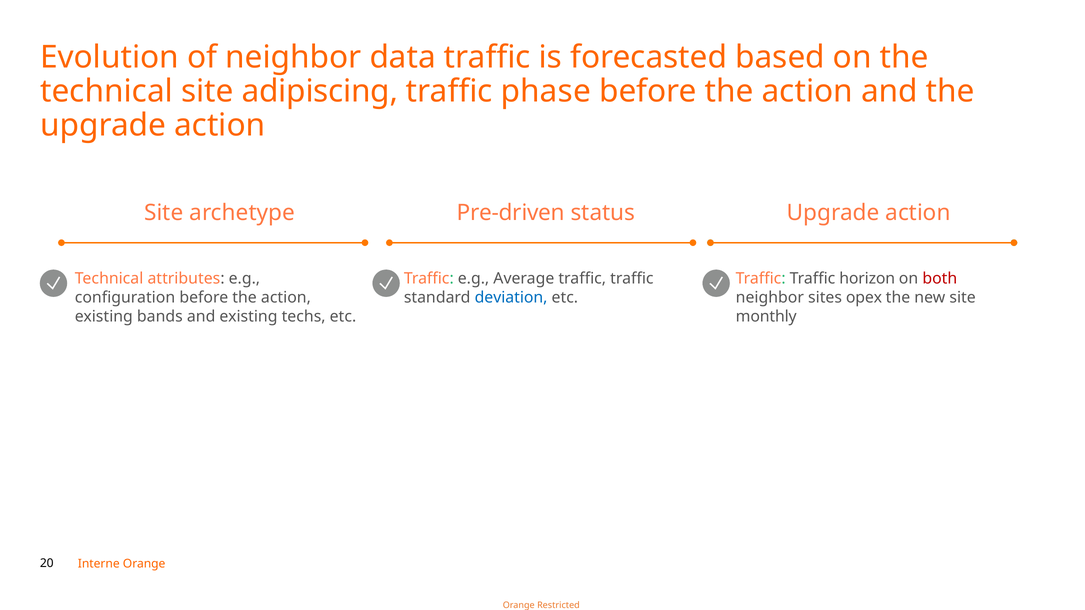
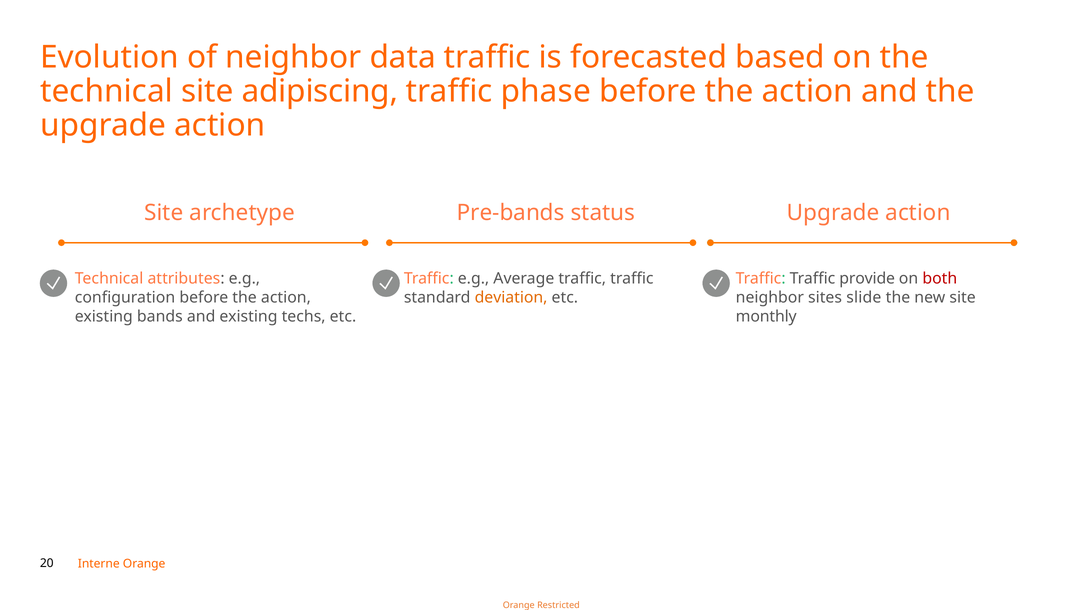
Pre-driven: Pre-driven -> Pre-bands (511, 213)
horizon: horizon -> provide (867, 279)
deviation colour: blue -> orange (511, 298)
opex: opex -> slide (864, 298)
